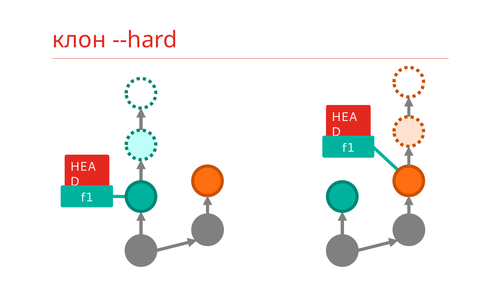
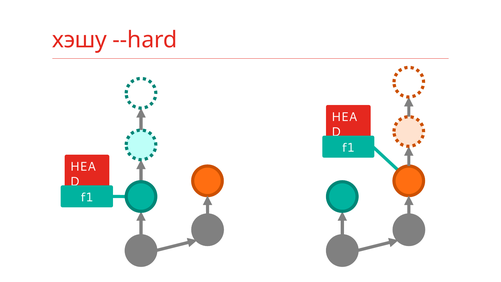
клон: клон -> хэшу (79, 40)
